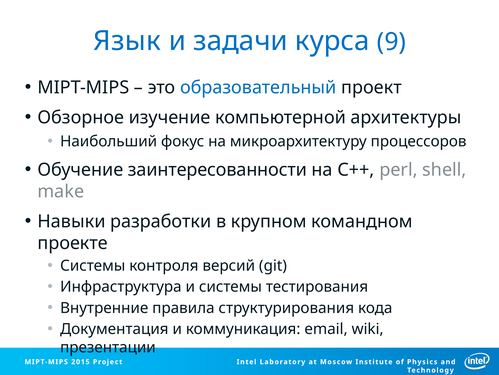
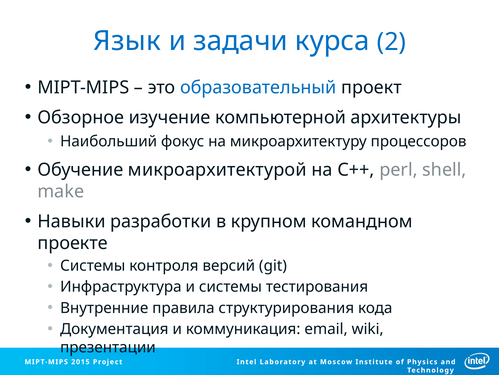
курса 9: 9 -> 2 (392, 42)
заинтересованности: заинтересованности -> микроархитектурой (217, 170)
